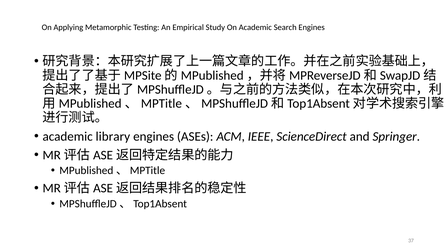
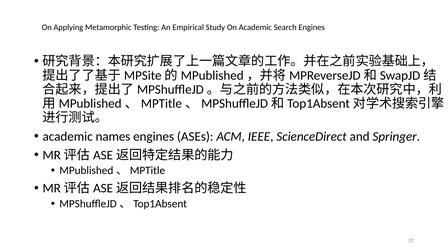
library: library -> names (113, 136)
